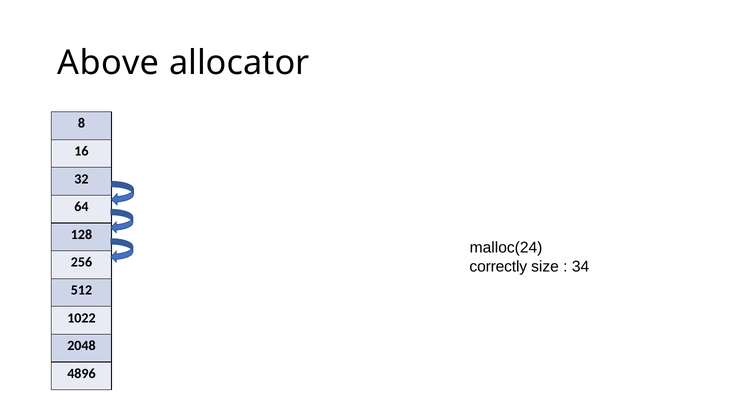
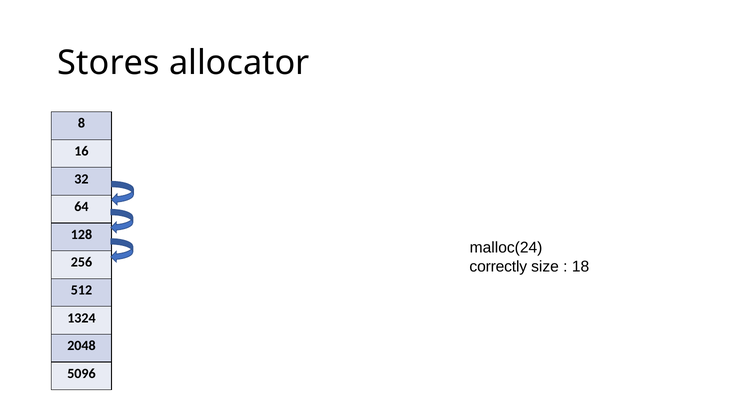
Above: Above -> Stores (108, 63)
34: 34 -> 18 (581, 267)
1022: 1022 -> 1324 (81, 318)
4896: 4896 -> 5096 (81, 374)
